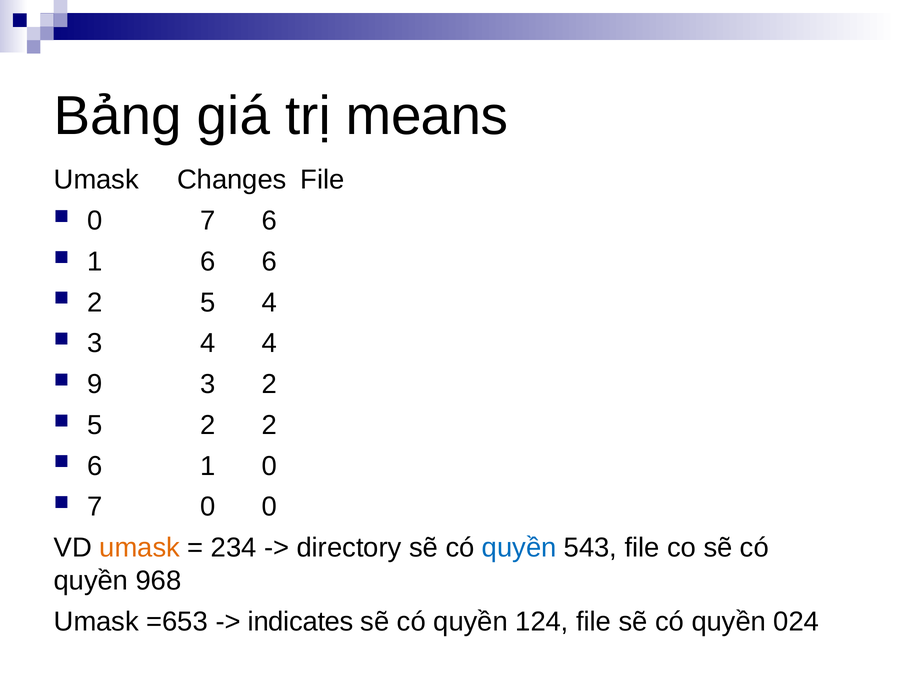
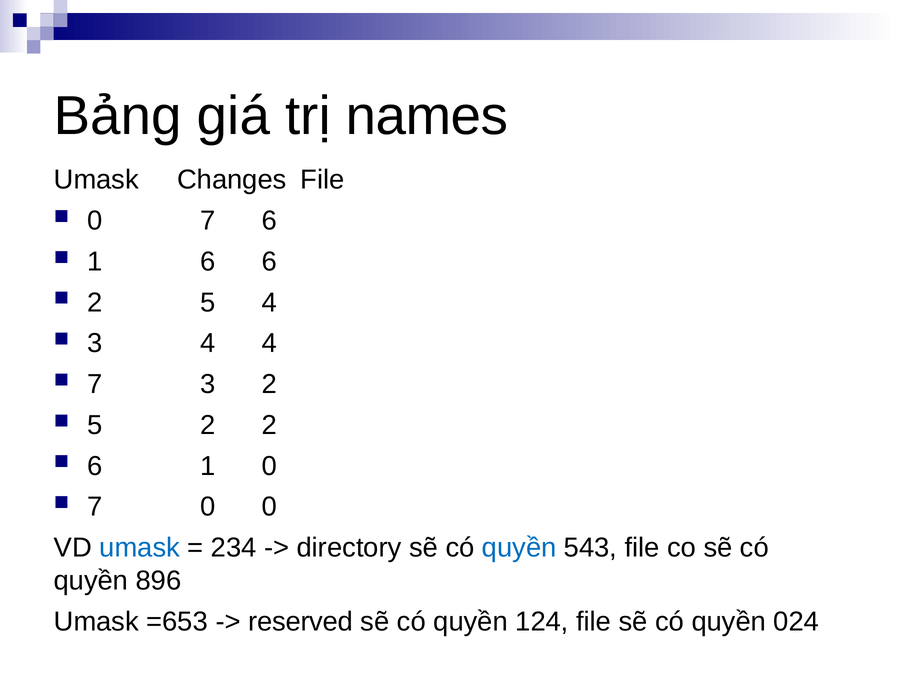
means: means -> names (427, 116)
9: 9 -> 7 (95, 384)
umask colour: orange -> blue (140, 548)
968: 968 -> 896 (159, 580)
indicates: indicates -> reserved (301, 621)
